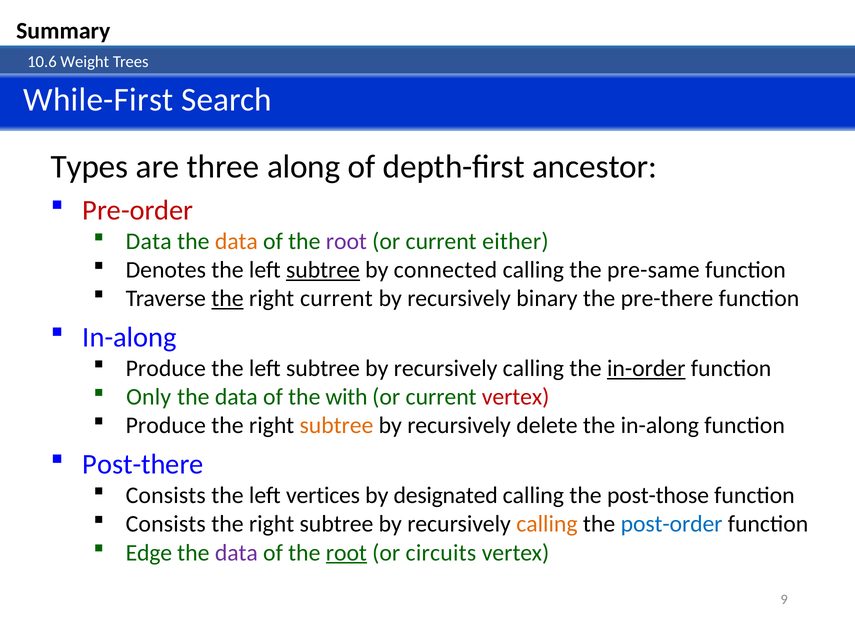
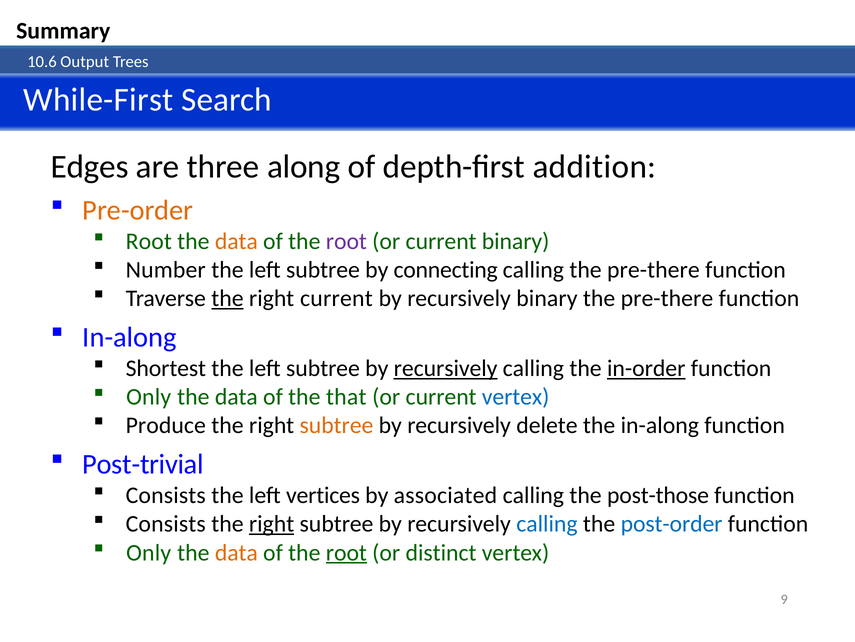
Weight: Weight -> Output (85, 62)
Types: Types -> Edges (90, 166)
ancestor: ancestor -> addition (594, 166)
Pre-order colour: red -> orange (138, 210)
Data: Data -> Root (149, 241)
current either: either -> binary (516, 241)
Denotes: Denotes -> Number (166, 270)
subtree underline: present -> none (323, 270)
connected: connected -> connecting (446, 270)
calling the pre-same: pre-same -> pre-there (653, 270)
Produce: Produce -> Shortest (166, 368)
recursively underline: none -> present (446, 368)
with: with -> that (346, 397)
vertex colour: red -> blue (516, 397)
Post-there: Post-there -> Post-trivial (143, 464)
designated: designated -> associated (445, 495)
right underline: none -> present (272, 524)
calling colour: orange -> blue (547, 524)
Edge: Edge -> Only (149, 552)
data colour: purple -> orange (236, 552)
circuits: circuits -> distinct (441, 552)
